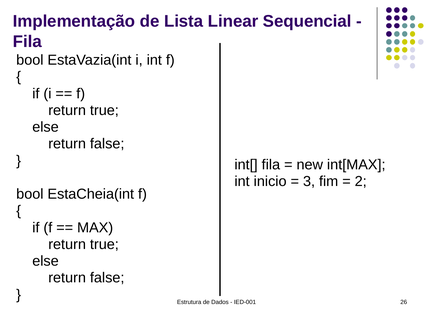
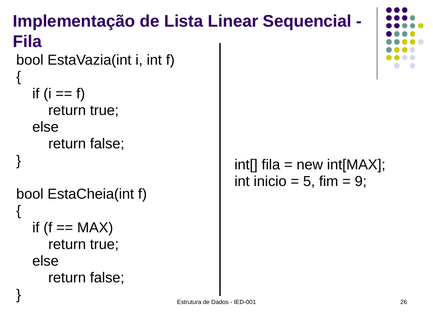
3: 3 -> 5 (309, 181)
2: 2 -> 9 (361, 181)
